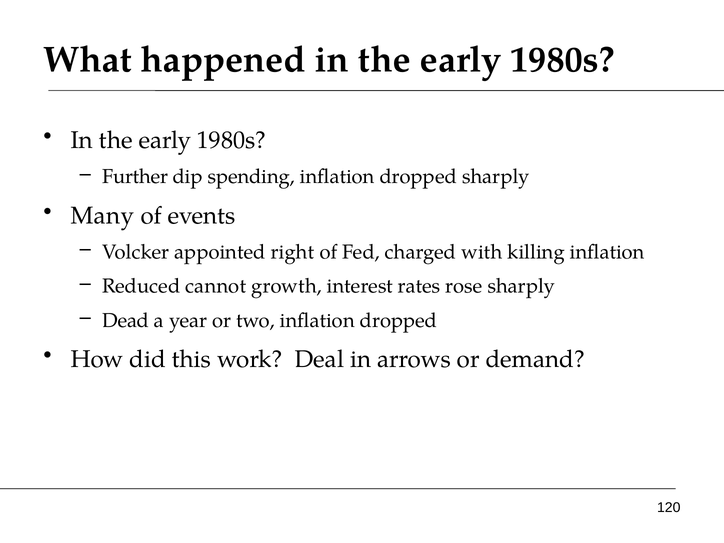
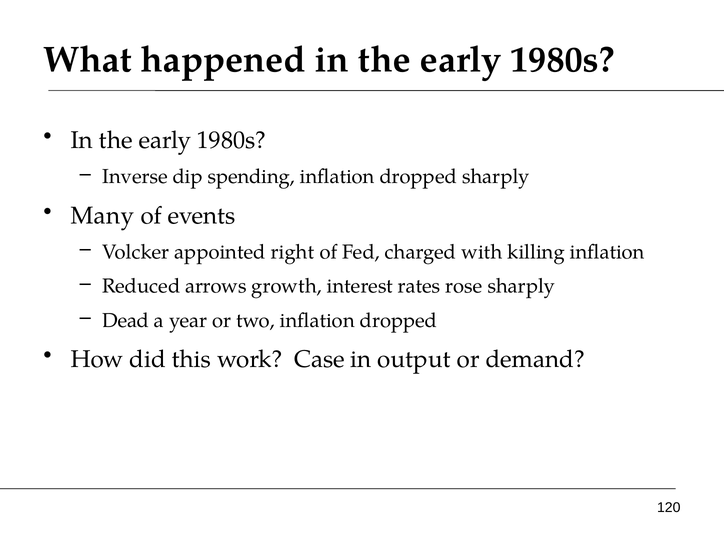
Further: Further -> Inverse (135, 177)
cannot: cannot -> arrows (216, 286)
Deal: Deal -> Case (319, 359)
arrows: arrows -> output (414, 359)
